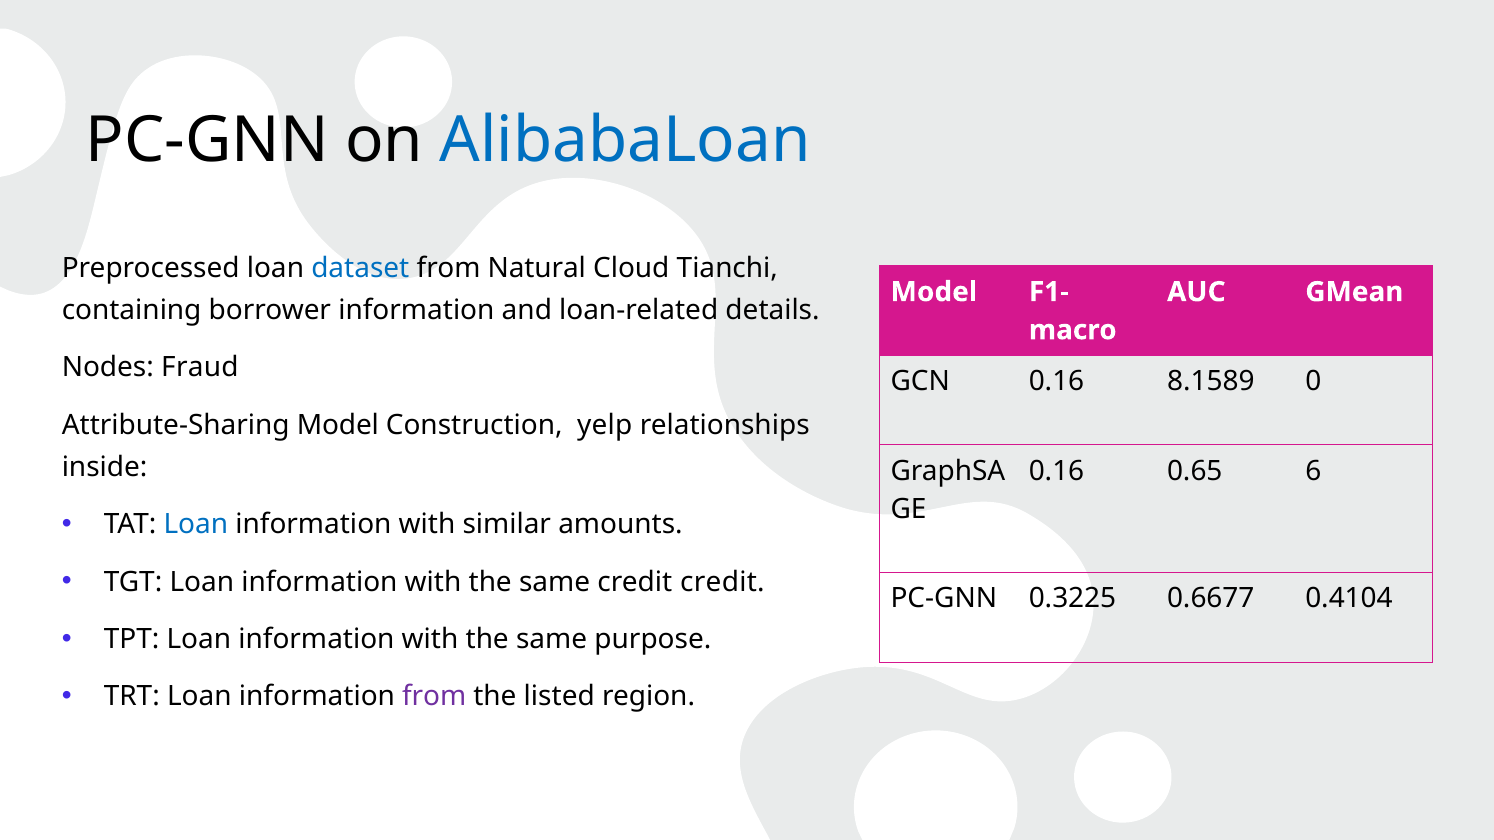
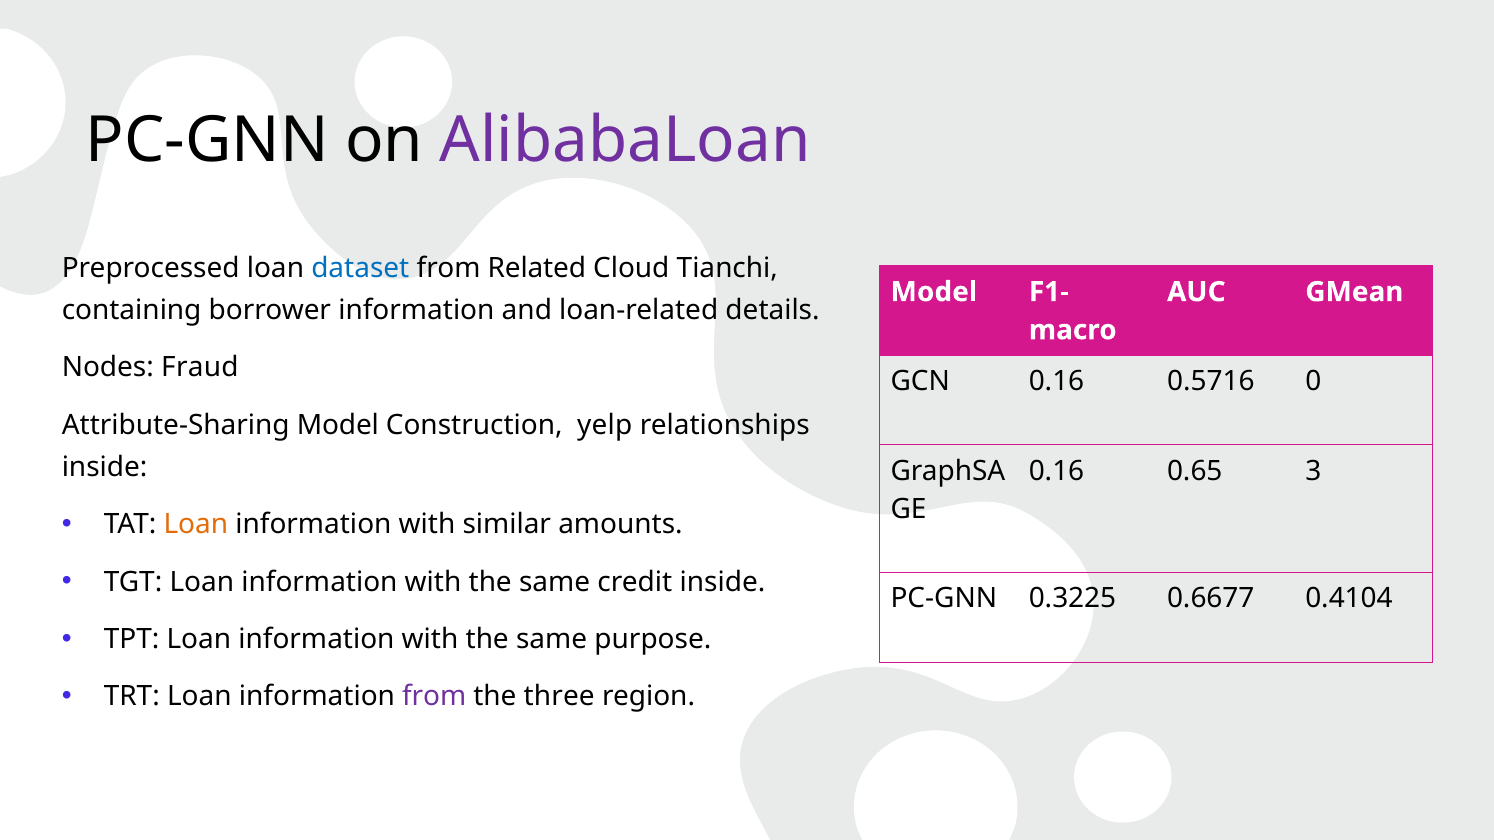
AlibabaLoan colour: blue -> purple (625, 140)
Natural: Natural -> Related (537, 268)
8.1589: 8.1589 -> 0.5716 (1211, 382)
6: 6 -> 3 (1313, 471)
Loan colour: blue -> orange (196, 525)
credit credit: credit -> inside (723, 582)
listed: listed -> three (559, 697)
